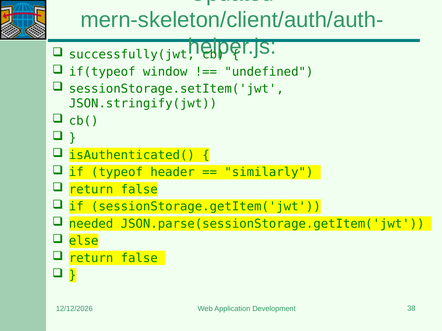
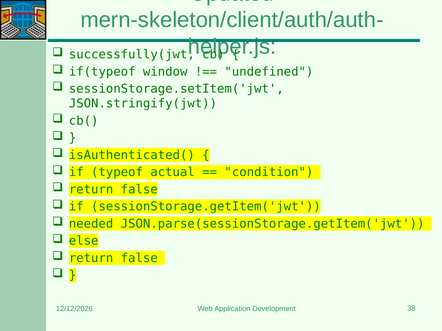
header: header -> actual (173, 173)
similarly: similarly -> condition (269, 173)
